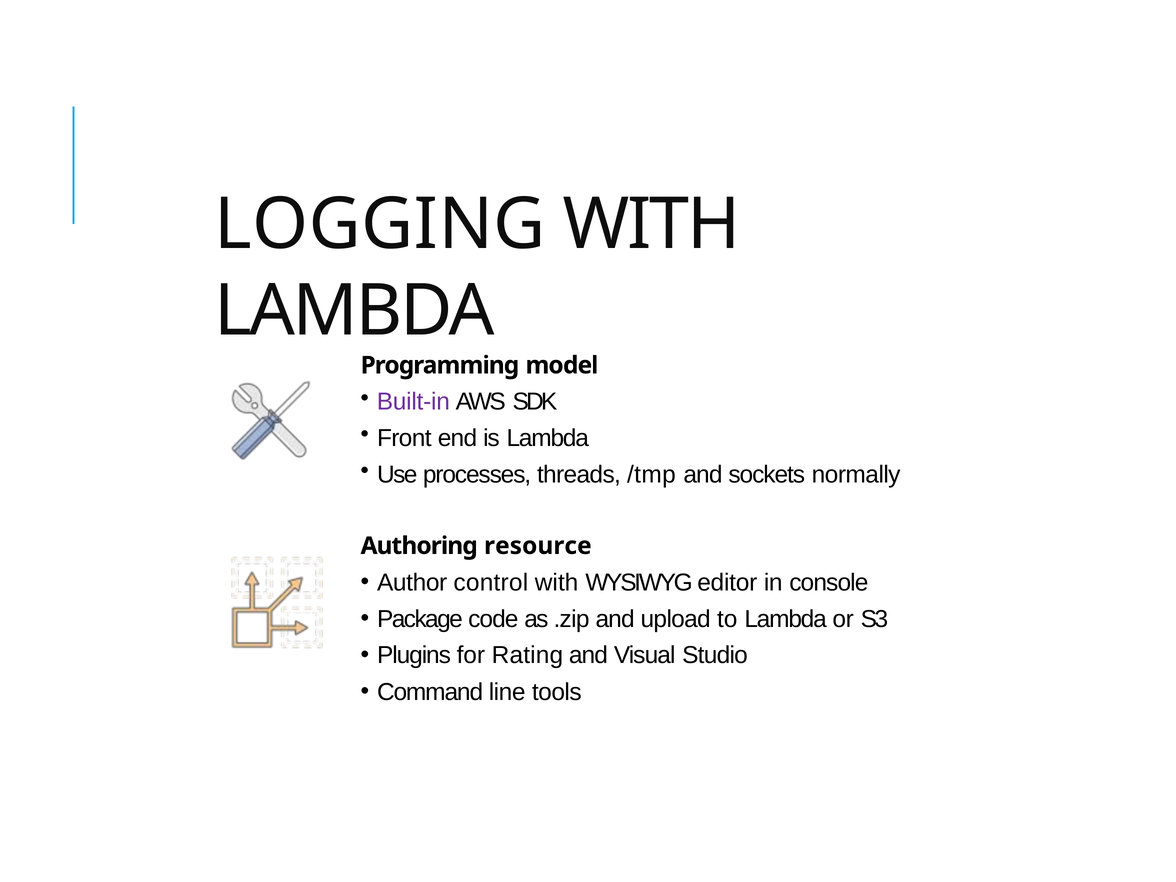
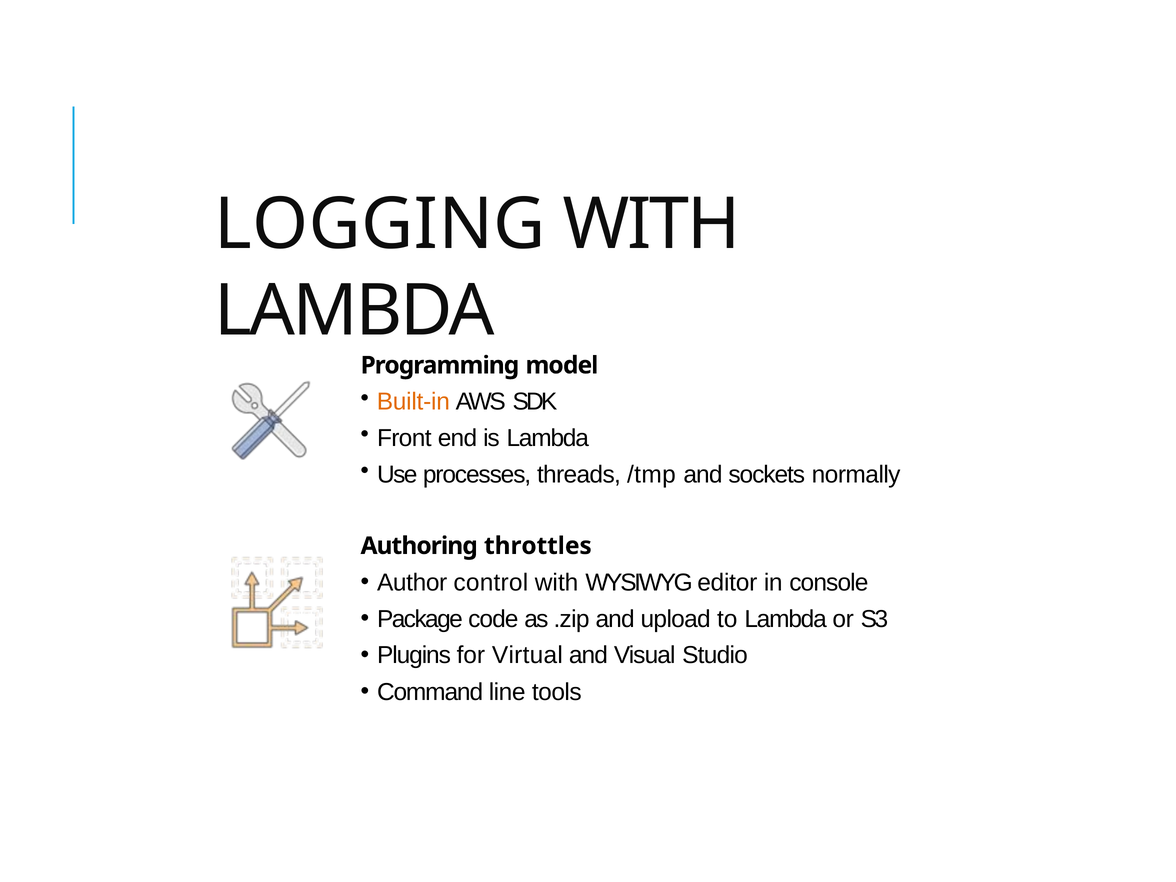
Built-in colour: purple -> orange (413, 402)
resource: resource -> throttles (538, 546)
Rating: Rating -> Virtual (527, 655)
